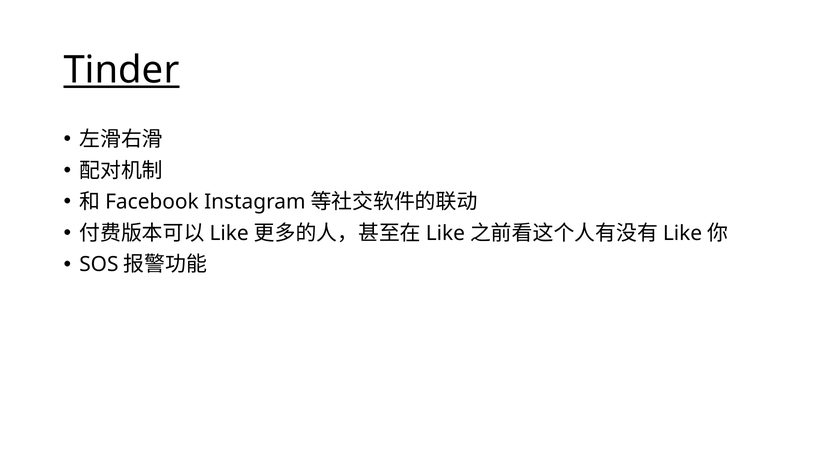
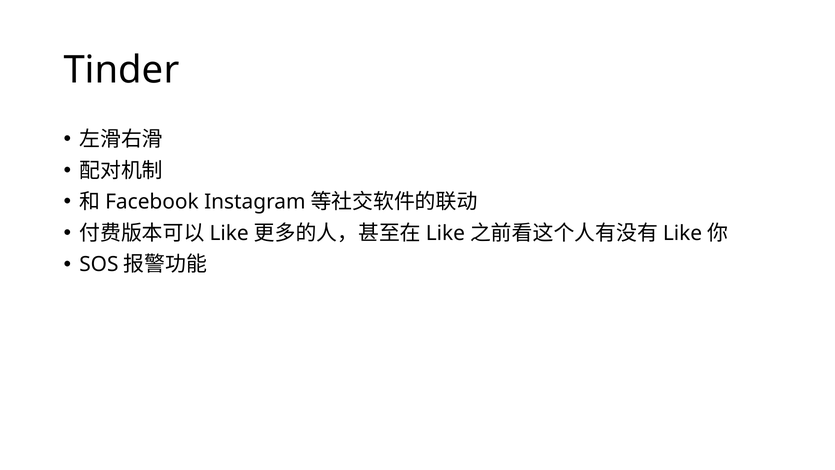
Tinder underline: present -> none (121, 70)
